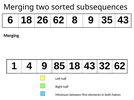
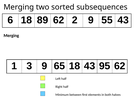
26: 26 -> 89 (43, 20)
8: 8 -> 2 (75, 20)
35: 35 -> 55 (107, 20)
4: 4 -> 3 (29, 66)
85: 85 -> 65 (59, 66)
32: 32 -> 95 (105, 66)
